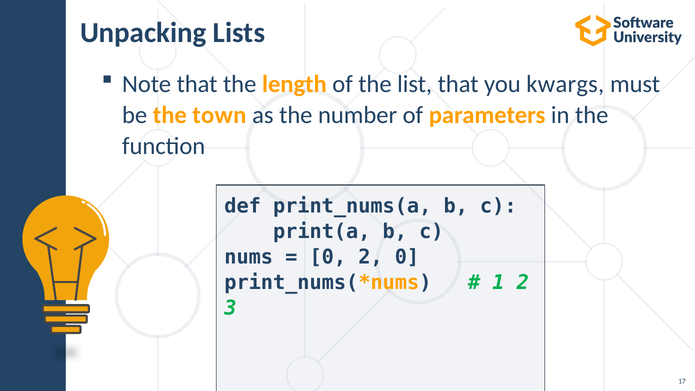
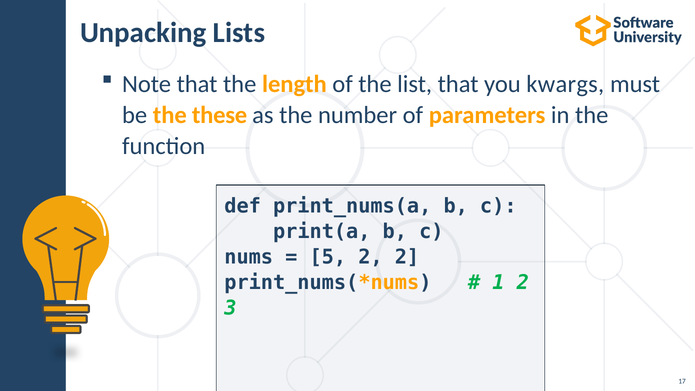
town: town -> these (220, 115)
0: 0 -> 5 (328, 257)
2 0: 0 -> 2 (407, 257)
